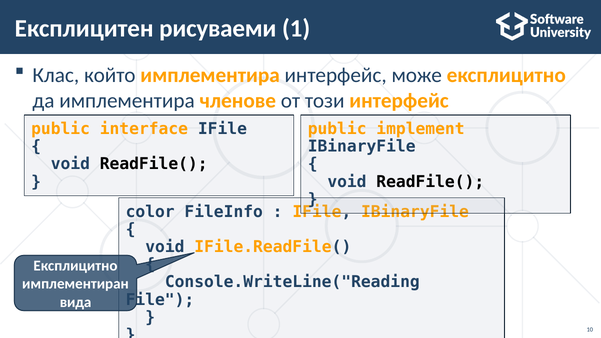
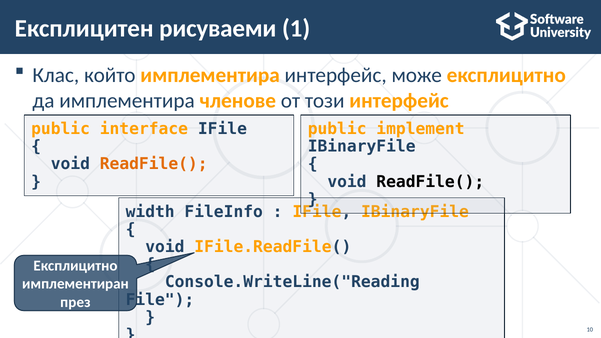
ReadFile( colour: black -> orange (154, 164)
color: color -> width (150, 212)
вида: вида -> през (75, 302)
